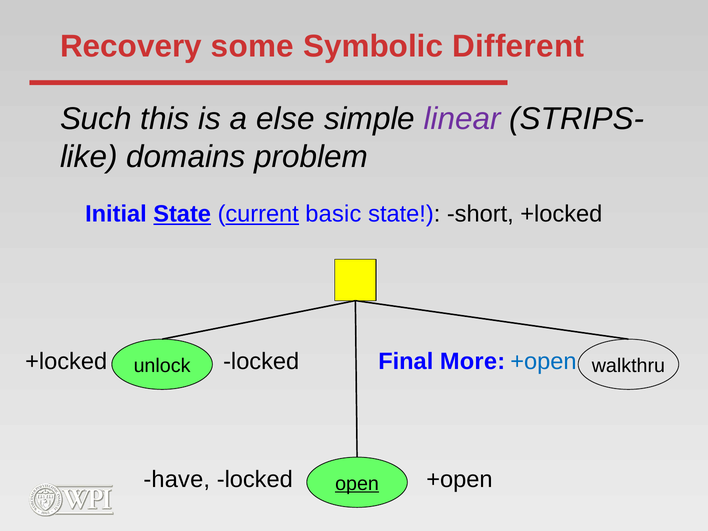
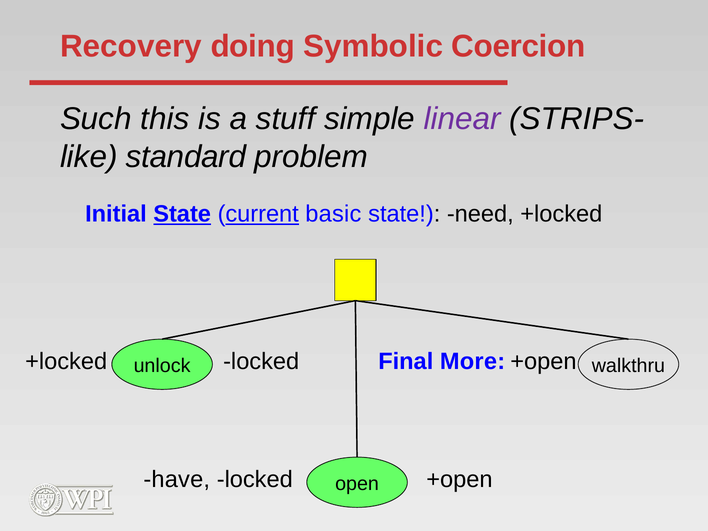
some: some -> doing (253, 46)
Different: Different -> Coercion (518, 46)
else: else -> stuff (286, 119)
domains: domains -> standard (186, 157)
short: short -> need (480, 214)
+open colour: blue -> black (543, 361)
open underline: present -> none (357, 484)
